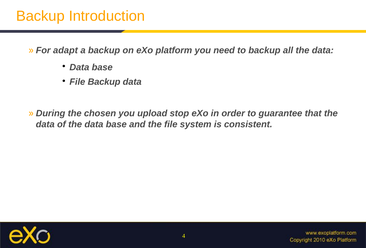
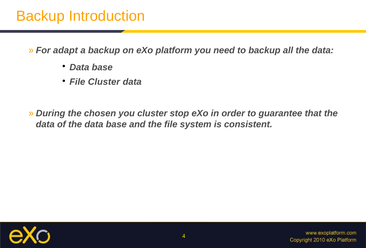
File Backup: Backup -> Cluster (104, 82)
you upload: upload -> cluster (152, 113)
